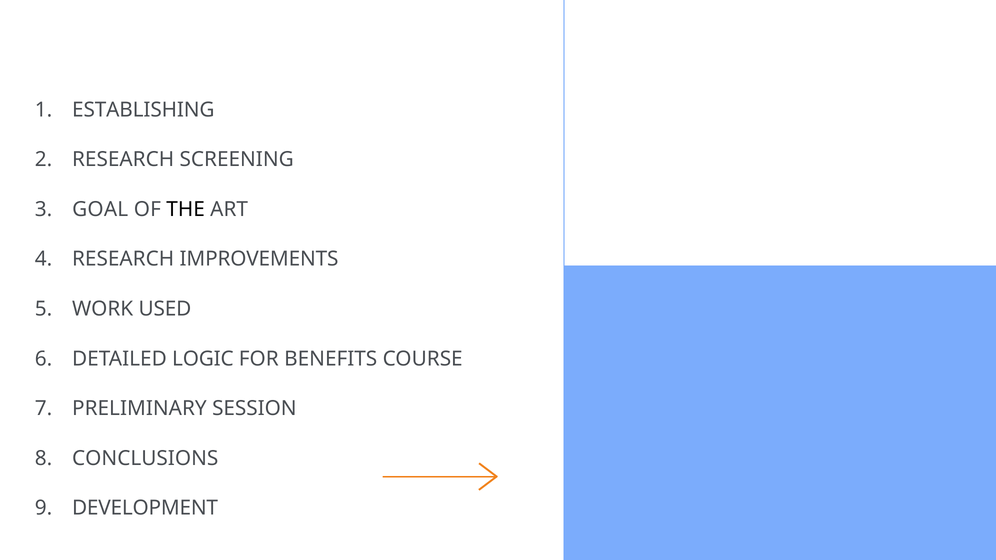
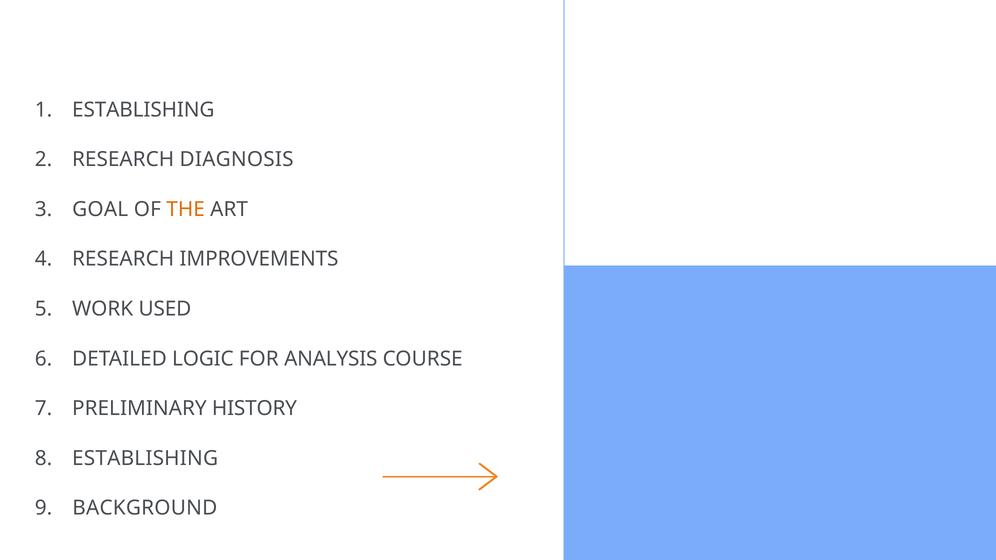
SCREENING: SCREENING -> DIAGNOSIS (237, 160)
THE colour: black -> orange (186, 209)
BENEFITS: BENEFITS -> ANALYSIS (331, 359)
SESSION: SESSION -> HISTORY (254, 409)
CONCLUSIONS: CONCLUSIONS -> ESTABLISHING (145, 458)
DEVELOPMENT: DEVELOPMENT -> BACKGROUND (145, 508)
